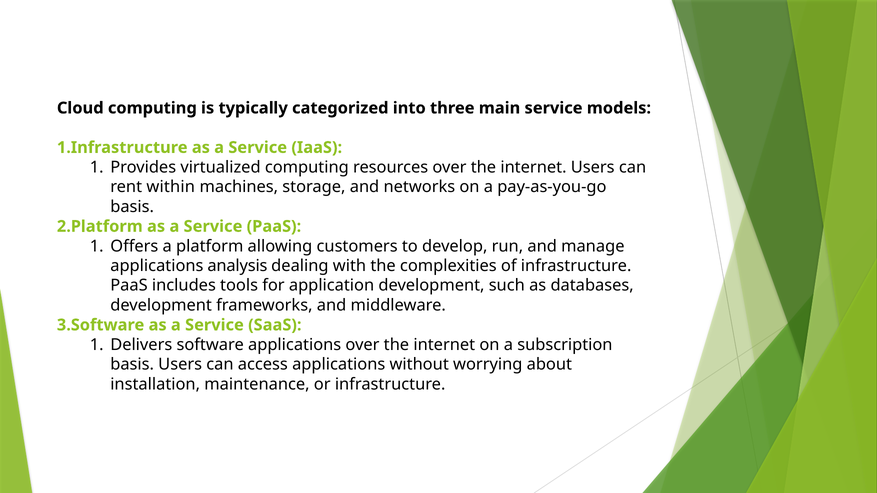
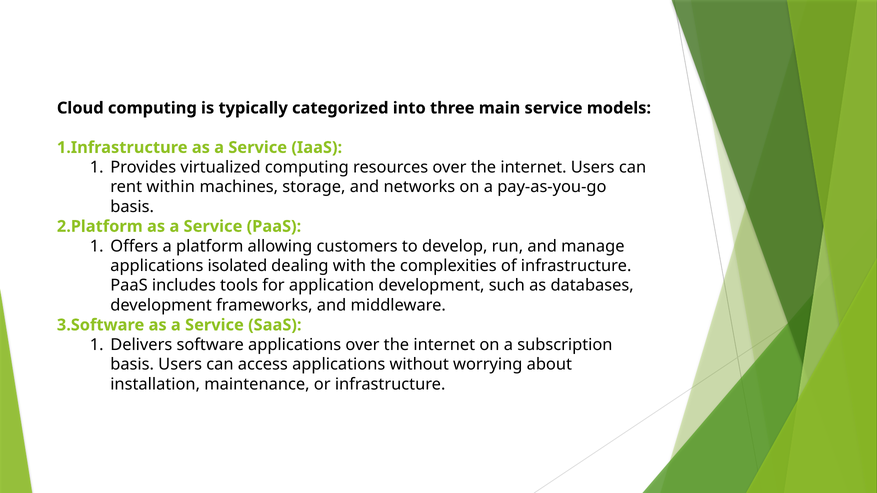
analysis: analysis -> isolated (237, 266)
